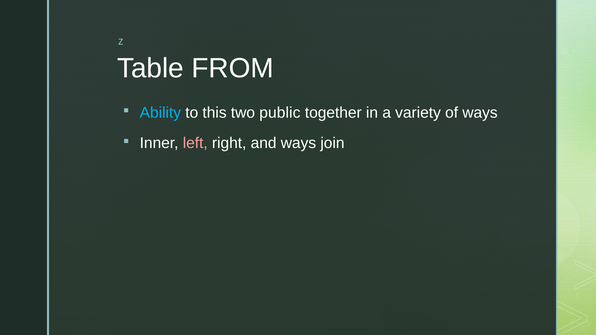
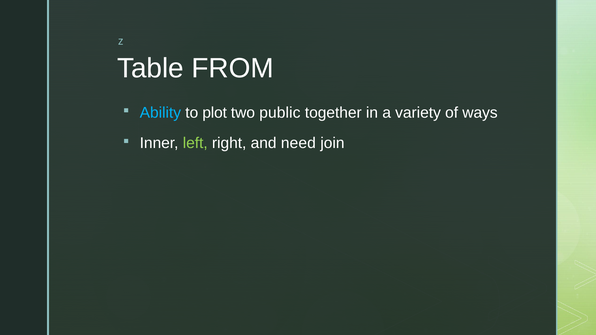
this: this -> plot (215, 113)
left colour: pink -> light green (195, 143)
and ways: ways -> need (298, 143)
